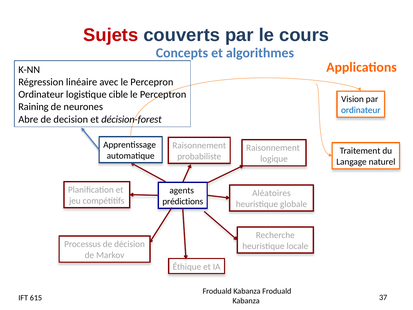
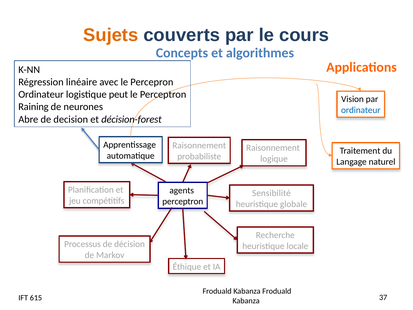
Sujets colour: red -> orange (111, 35)
cible: cible -> peut (118, 94)
Aléatoires: Aléatoires -> Sensibilité (271, 193)
prédictions: prédictions -> perceptron (183, 201)
